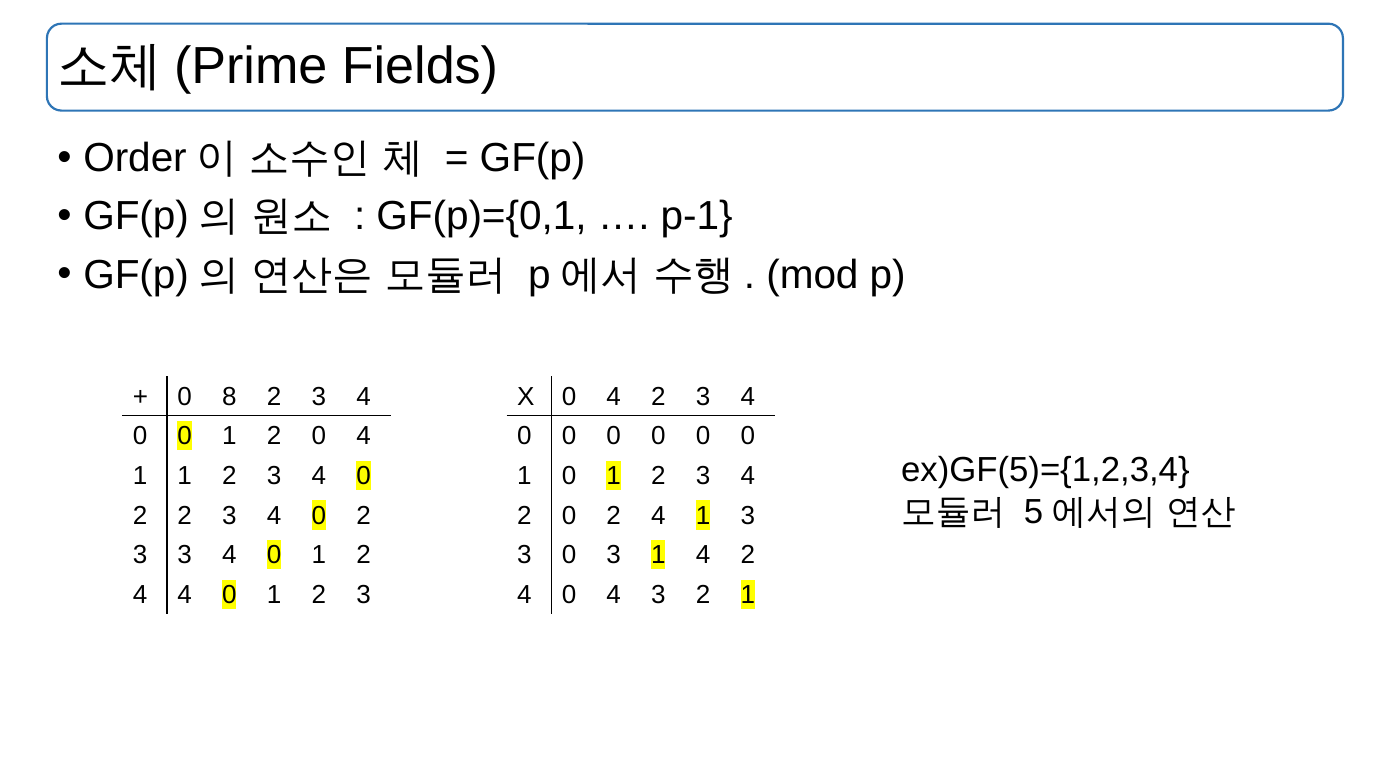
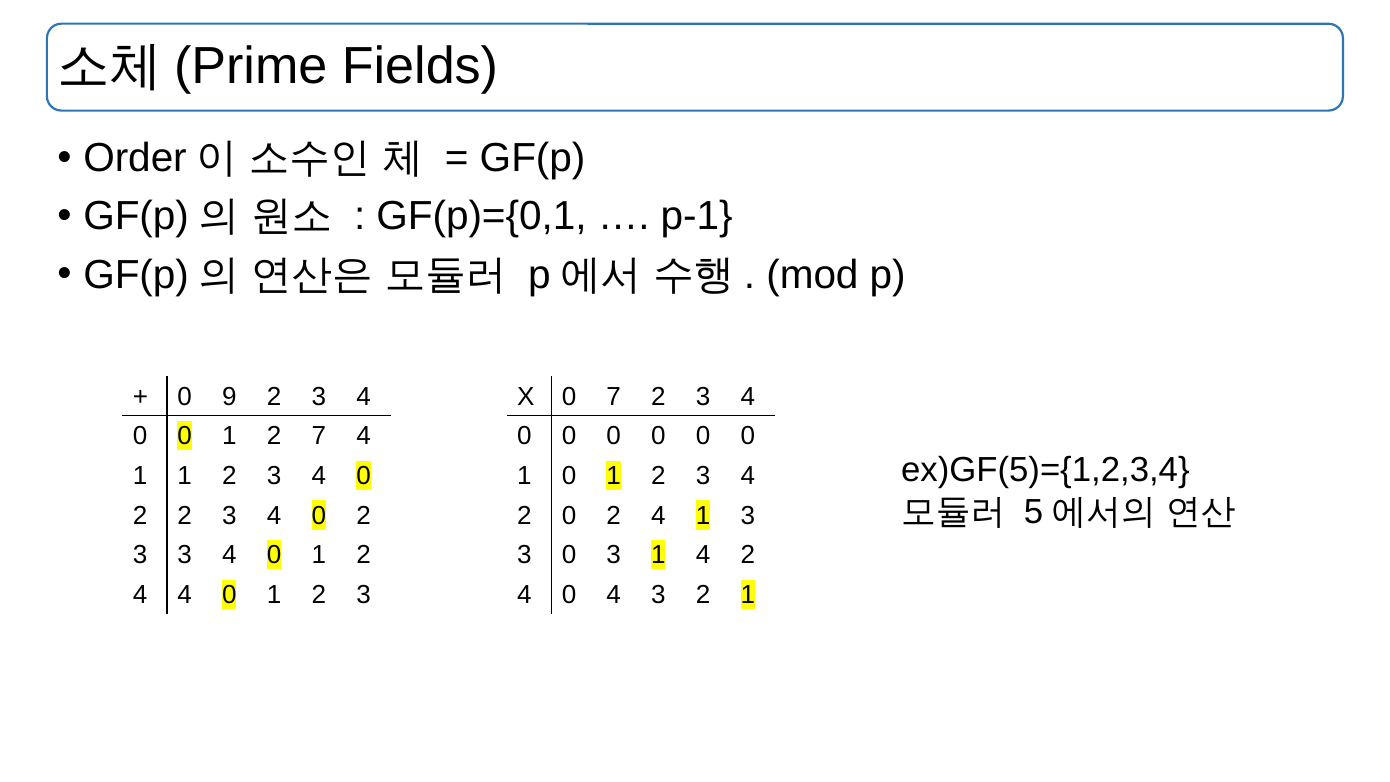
8: 8 -> 9 (229, 396)
X 0 4: 4 -> 7 (614, 396)
1 2 0: 0 -> 7 (319, 436)
